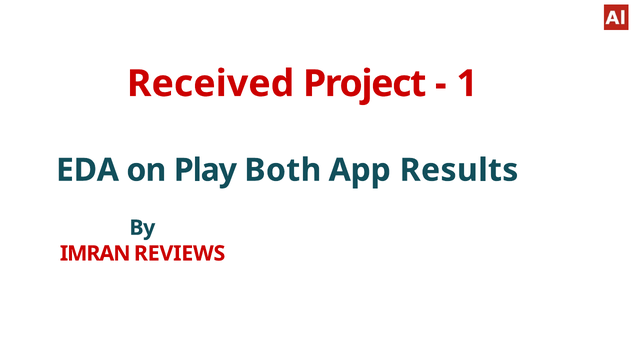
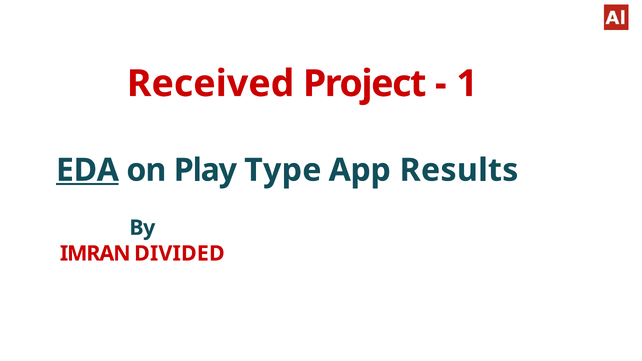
EDA underline: none -> present (87, 170)
Both: Both -> Type (283, 170)
REVIEWS: REVIEWS -> DIVIDED (179, 254)
